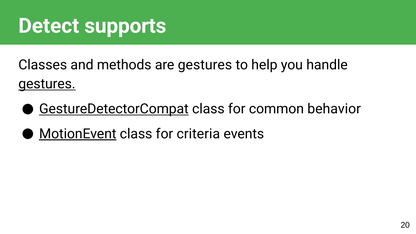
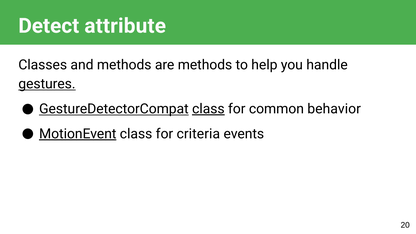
supports: supports -> attribute (125, 26)
are gestures: gestures -> methods (205, 65)
class underline: none -> present (208, 109)
